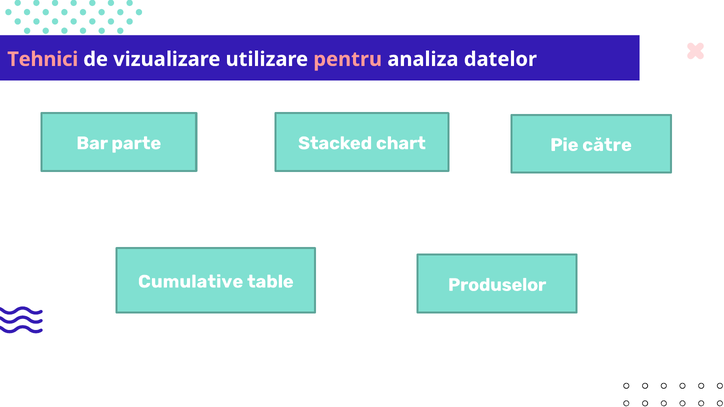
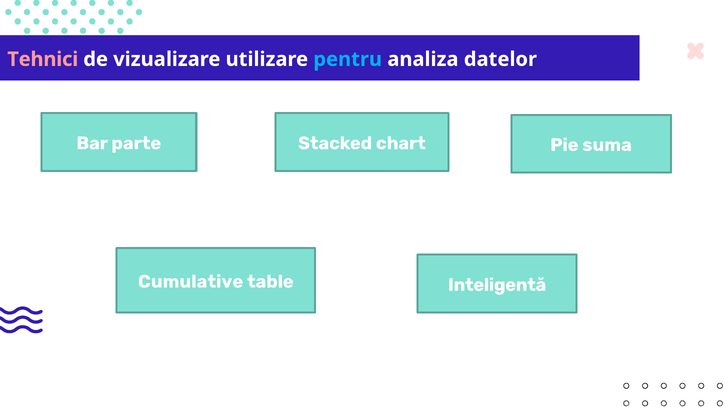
pentru colour: pink -> light blue (348, 59)
către: către -> suma (607, 145)
Produselor: Produselor -> Inteligentă (497, 285)
